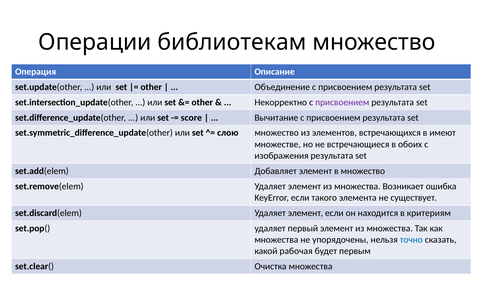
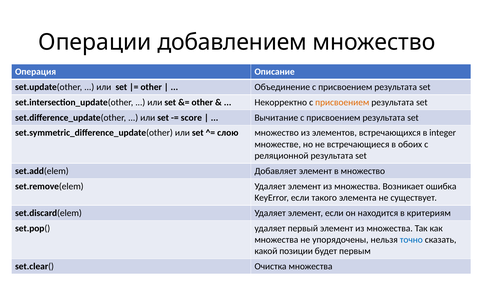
библиотекам: библиотекам -> добавлением (232, 42)
присвоением colour: purple -> orange (342, 102)
имеют: имеют -> integer (443, 133)
изображения: изображения -> реляционной (282, 156)
рабочая: рабочая -> позиции (296, 251)
